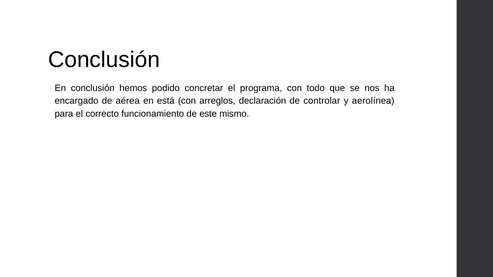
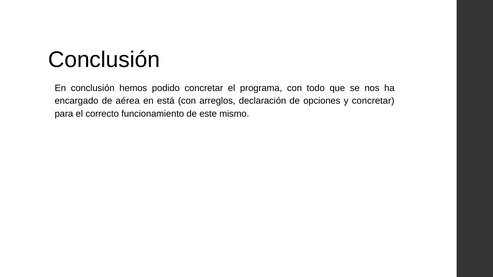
controlar: controlar -> opciones (322, 101)
y aerolínea: aerolínea -> concretar (373, 101)
